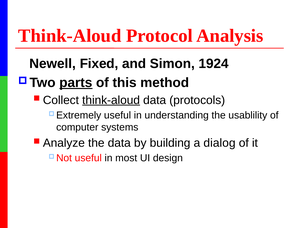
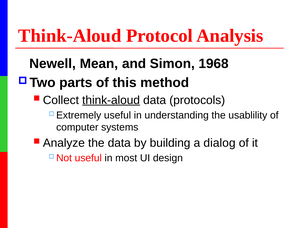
Fixed: Fixed -> Mean (99, 64)
1924: 1924 -> 1968 (214, 64)
parts underline: present -> none (76, 83)
